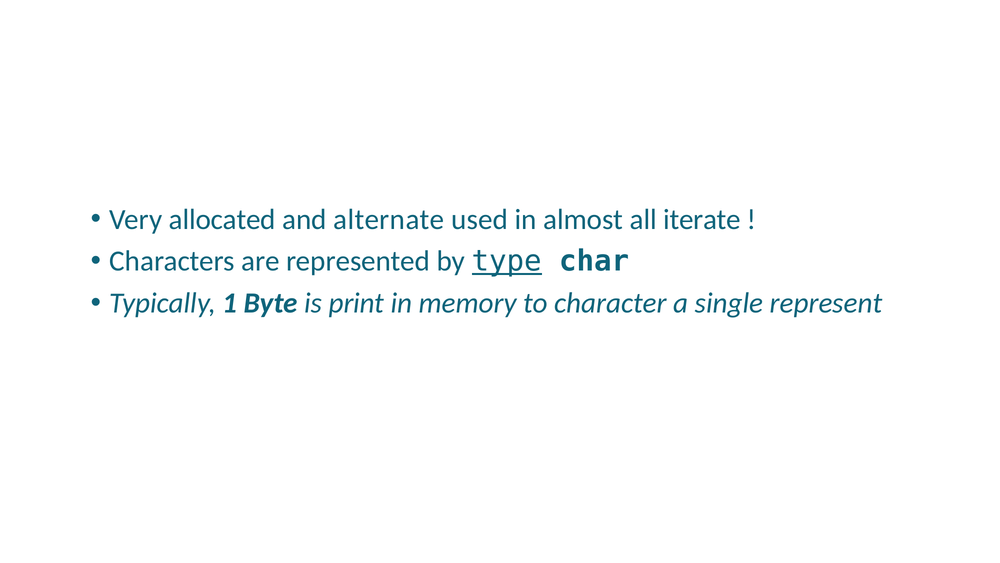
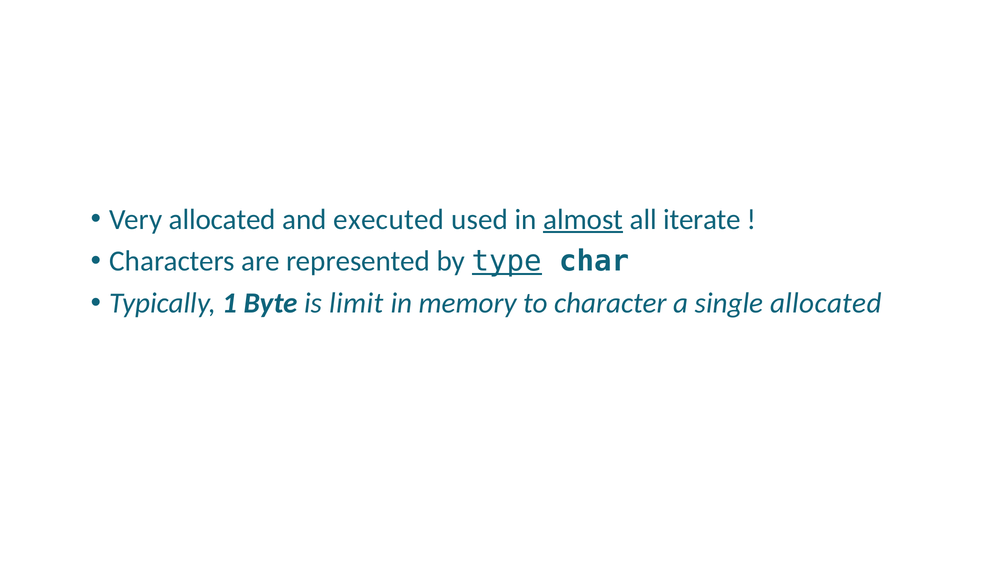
alternate: alternate -> executed (389, 219)
almost underline: none -> present (583, 219)
print: print -> limit (356, 303)
single represent: represent -> allocated (826, 303)
